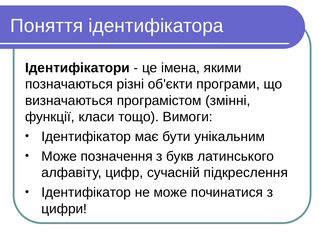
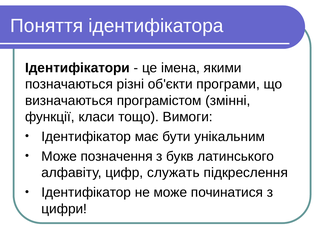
сучасній: сучасній -> служать (173, 173)
